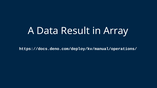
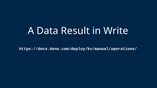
Array: Array -> Write (116, 31)
